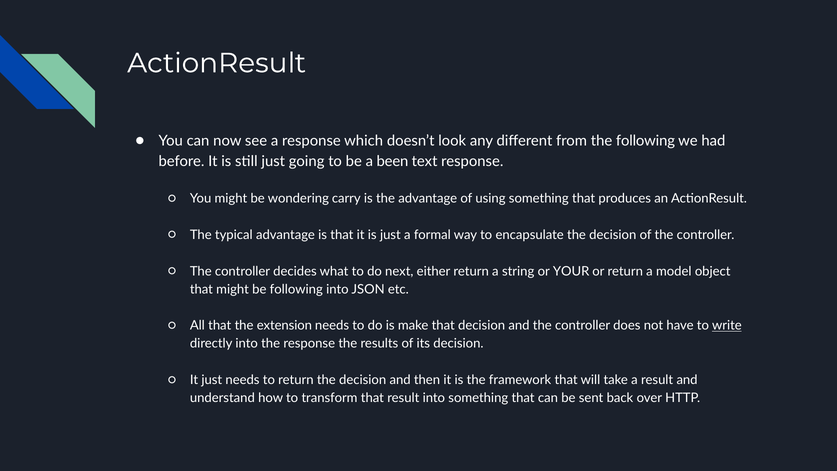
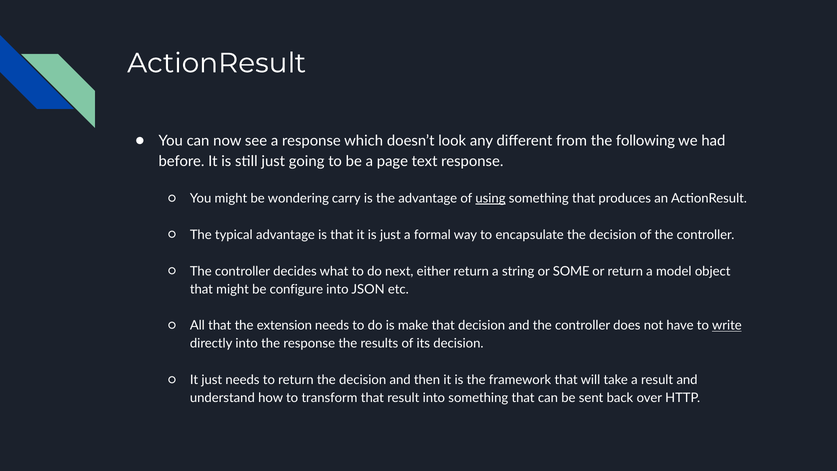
been: been -> page (392, 161)
using underline: none -> present (490, 198)
YOUR: YOUR -> SOME (571, 271)
be following: following -> configure (296, 289)
